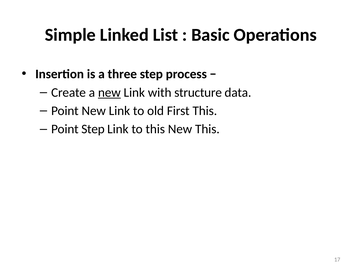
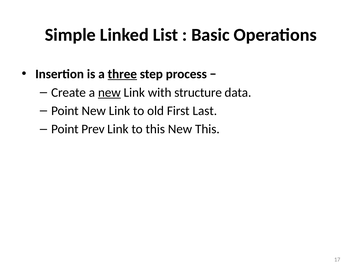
three underline: none -> present (122, 74)
First This: This -> Last (205, 111)
Point Step: Step -> Prev (93, 129)
